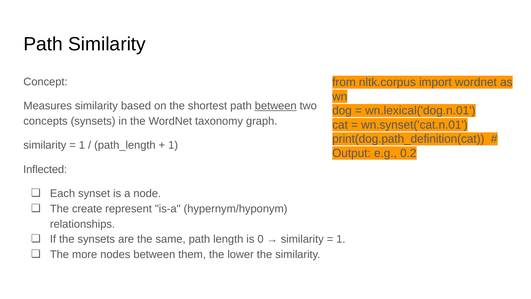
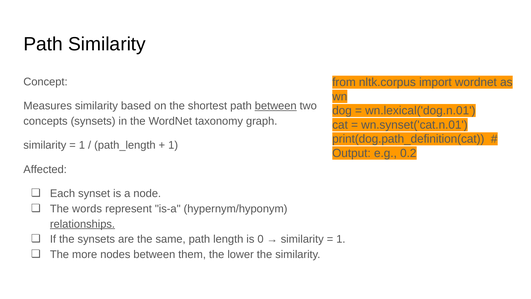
Inflected: Inflected -> Affected (45, 169)
create: create -> words (87, 209)
relationships underline: none -> present (82, 224)
